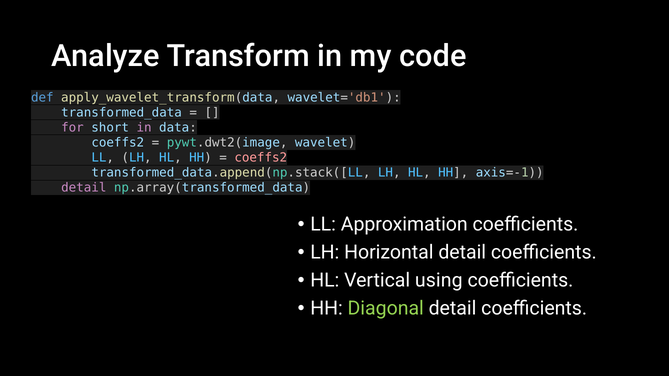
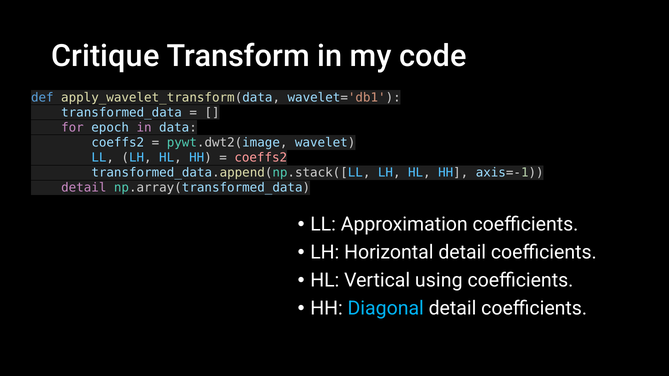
Analyze: Analyze -> Critique (105, 56)
short: short -> epoch (110, 128)
Diagonal colour: light green -> light blue (386, 309)
